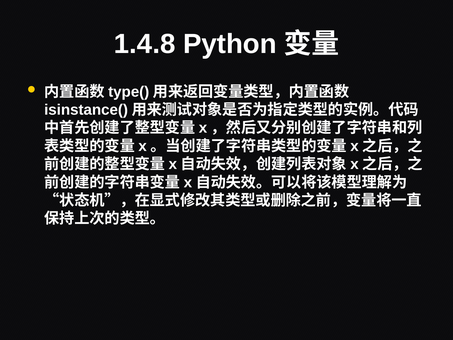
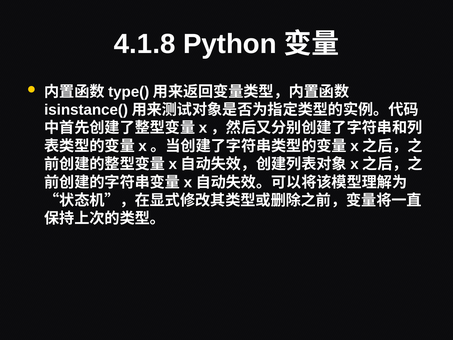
1.4.8: 1.4.8 -> 4.1.8 (145, 44)
